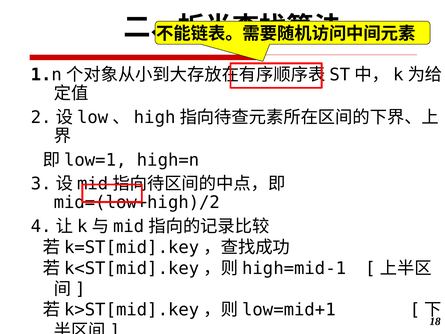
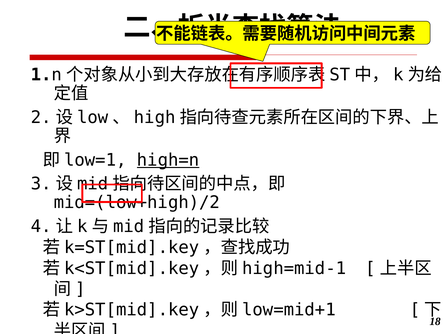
high=n underline: none -> present (168, 160)
